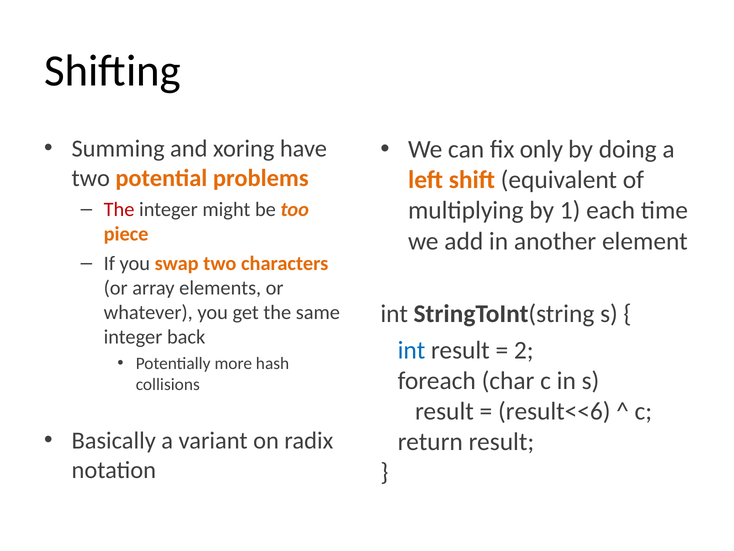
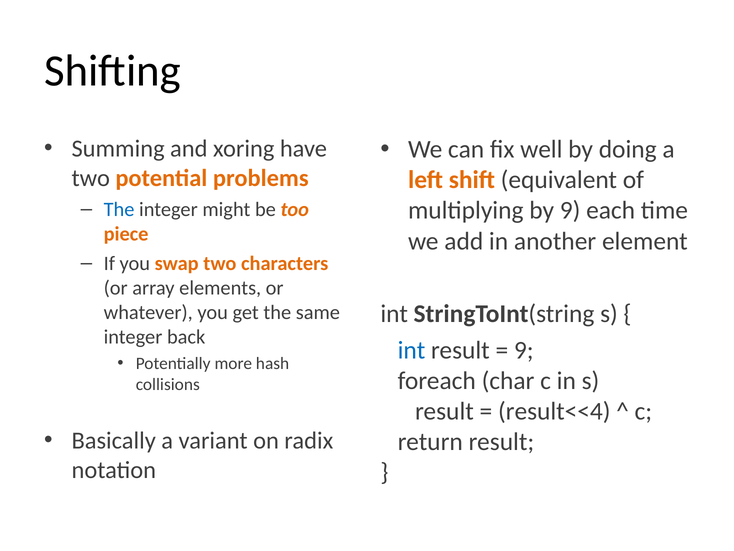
only: only -> well (541, 149)
The colour: red -> blue (119, 209)
by 1: 1 -> 9 (570, 210)
2: 2 -> 9 (524, 350)
result<<6: result<<6 -> result<<4 (554, 411)
